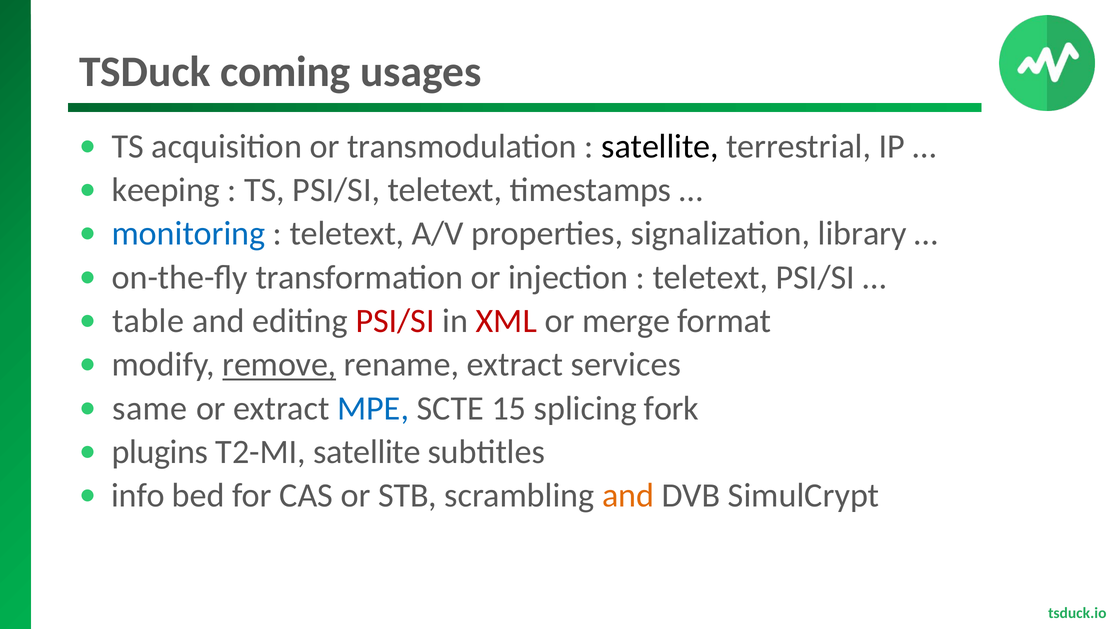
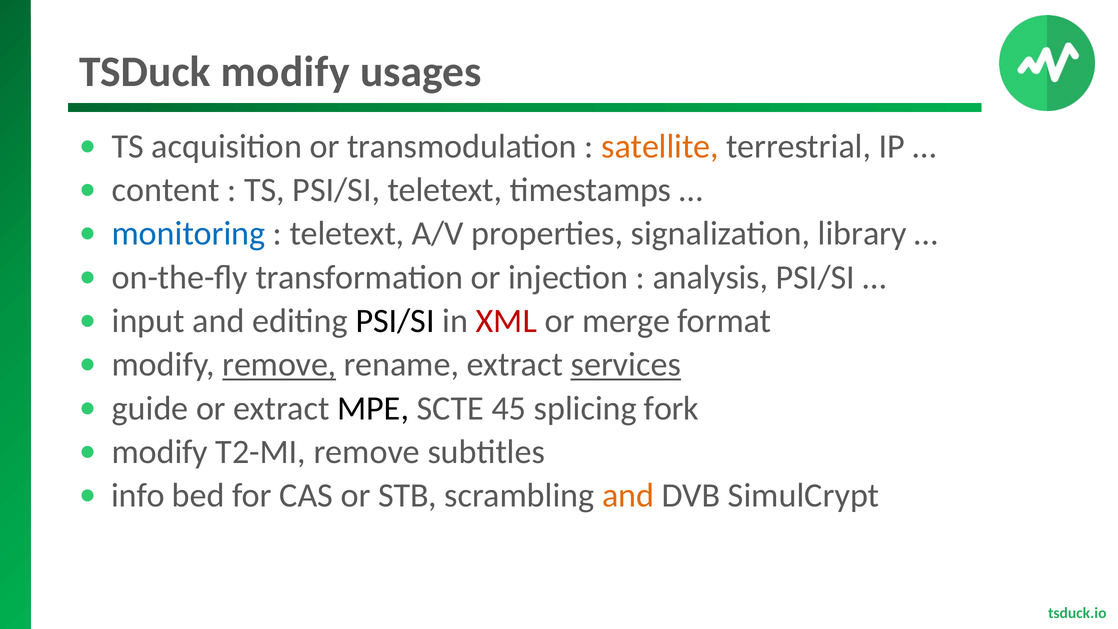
TSDuck coming: coming -> modify (285, 72)
satellite colour: black -> orange (660, 146)
keeping: keeping -> content (166, 190)
teletext: teletext -> analysis (710, 277)
table: table -> input (148, 321)
PSI/SI colour: red -> black (395, 321)
services underline: none -> present (626, 365)
same: same -> guide (150, 408)
MPE colour: blue -> black (373, 408)
15: 15 -> 45 (509, 408)
plugins: plugins -> modify (160, 452)
T2-MI satellite: satellite -> remove (367, 452)
